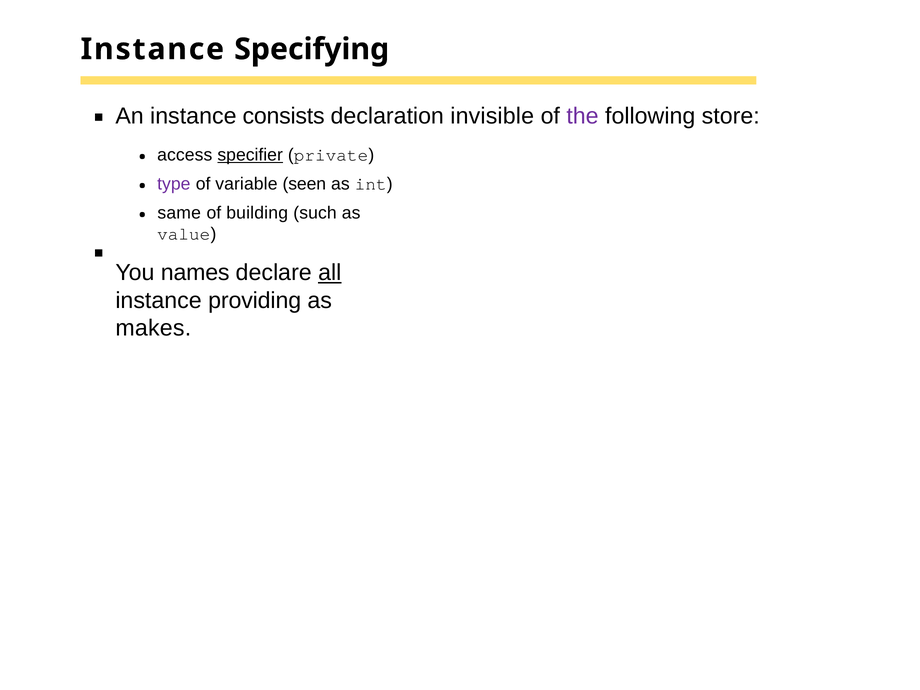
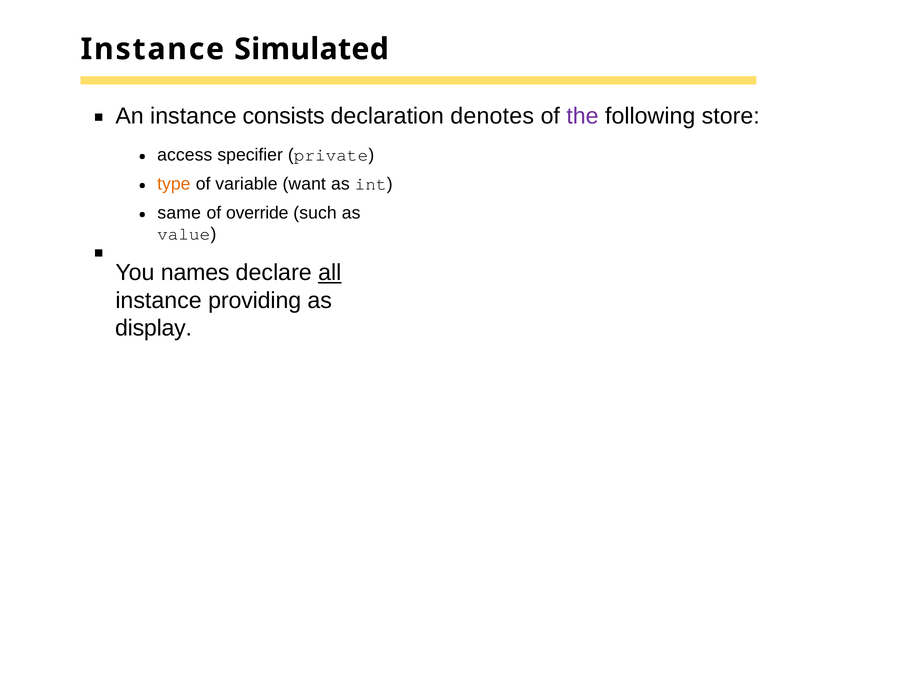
Specifying: Specifying -> Simulated (312, 49)
invisible: invisible -> denotes (492, 116)
specifier underline: present -> none (250, 155)
type colour: purple -> orange (174, 184)
seen: seen -> want (304, 184)
building: building -> override (257, 213)
makes: makes -> display (154, 328)
